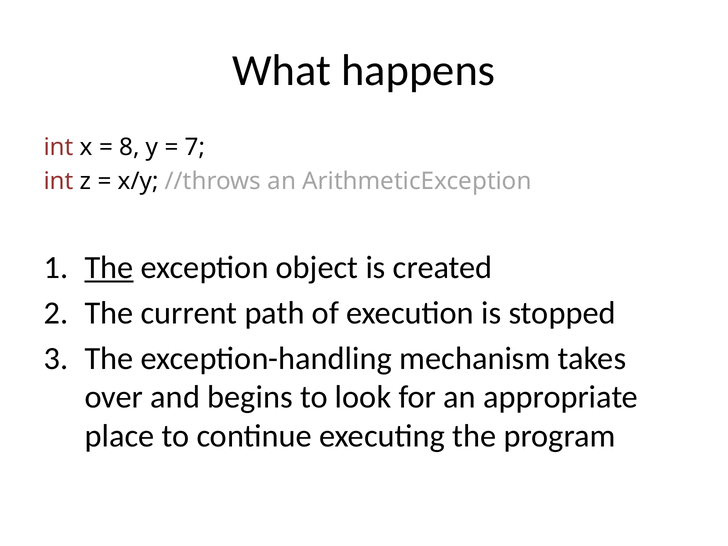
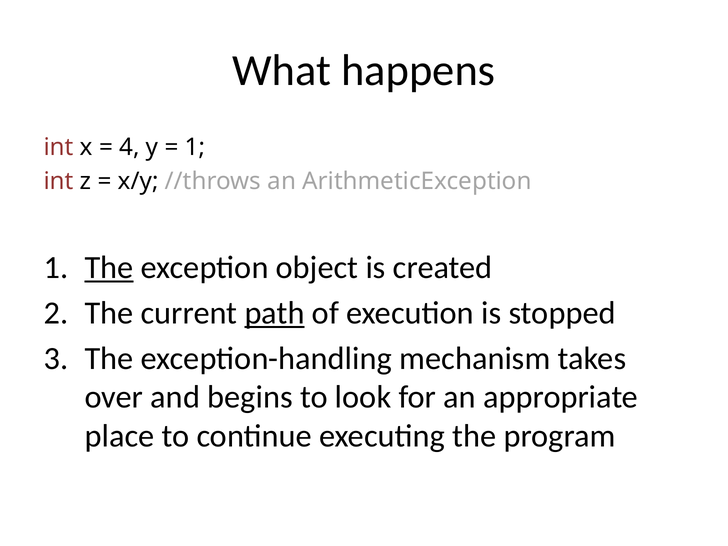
8: 8 -> 4 (129, 147)
7: 7 -> 1 (195, 147)
path underline: none -> present (275, 313)
